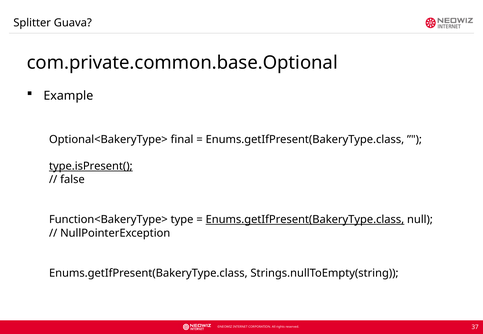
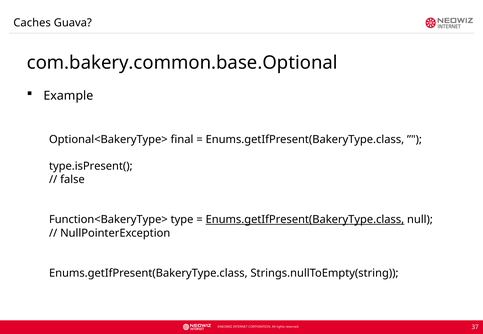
Splitter: Splitter -> Caches (32, 23)
com.private.common.base.Optional: com.private.common.base.Optional -> com.bakery.common.base.Optional (182, 63)
type.isPresent( underline: present -> none (91, 166)
